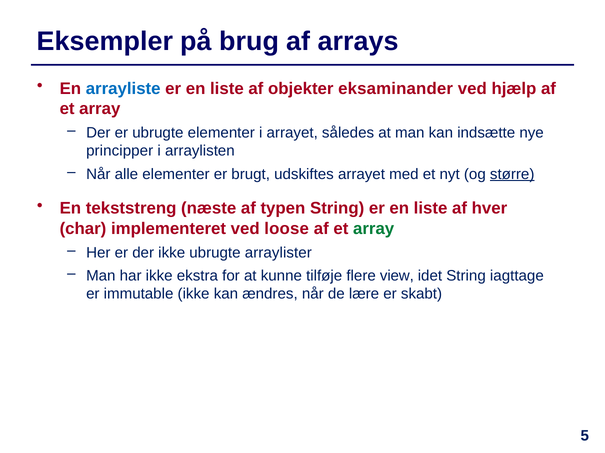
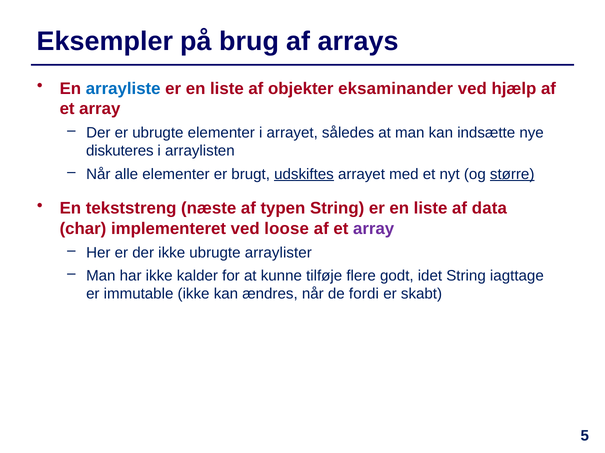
principper: principper -> diskuteres (120, 151)
udskiftes underline: none -> present (304, 174)
hver: hver -> data (489, 209)
array colour: green -> purple (374, 229)
ekstra: ekstra -> kalder (197, 276)
view: view -> godt (397, 276)
lære: lære -> fordi (364, 294)
